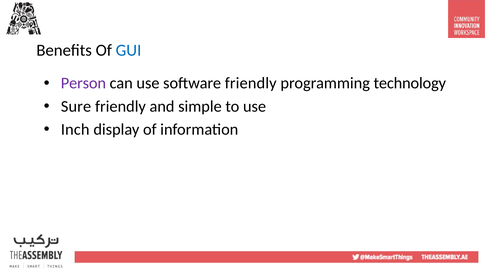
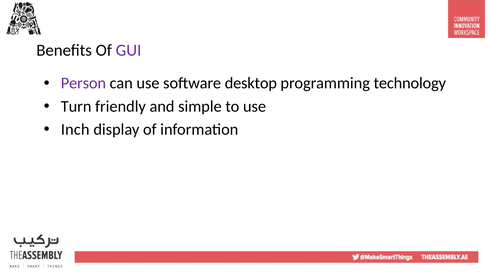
GUI colour: blue -> purple (129, 50)
software friendly: friendly -> desktop (251, 83)
Sure: Sure -> Turn (76, 106)
